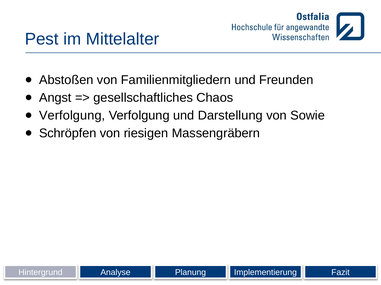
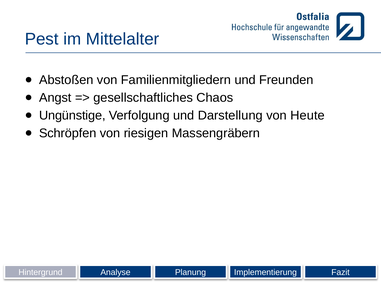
Verfolgung: Verfolgung -> Ungünstige (72, 116)
Sowie: Sowie -> Heute (308, 116)
